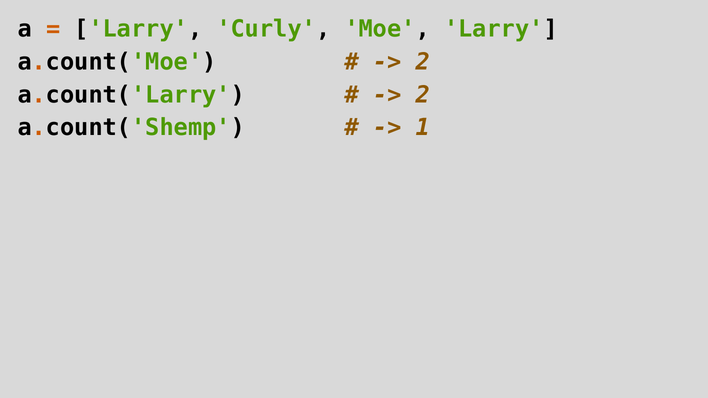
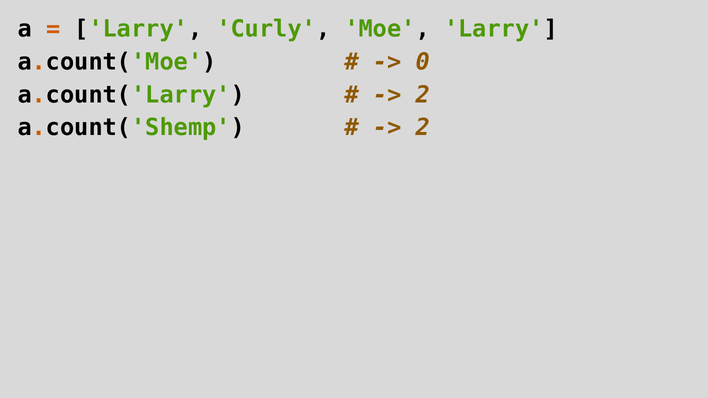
2: 2 -> 0 (423, 62)
1: 1 -> 2 (423, 128)
